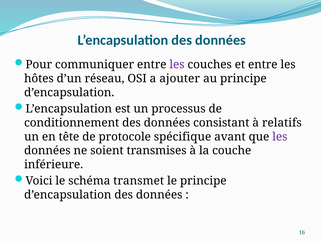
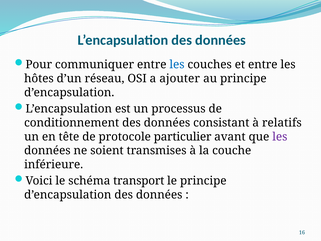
les colour: purple -> blue (177, 65)
spécifique: spécifique -> particulier (183, 137)
transmet: transmet -> transport (139, 181)
